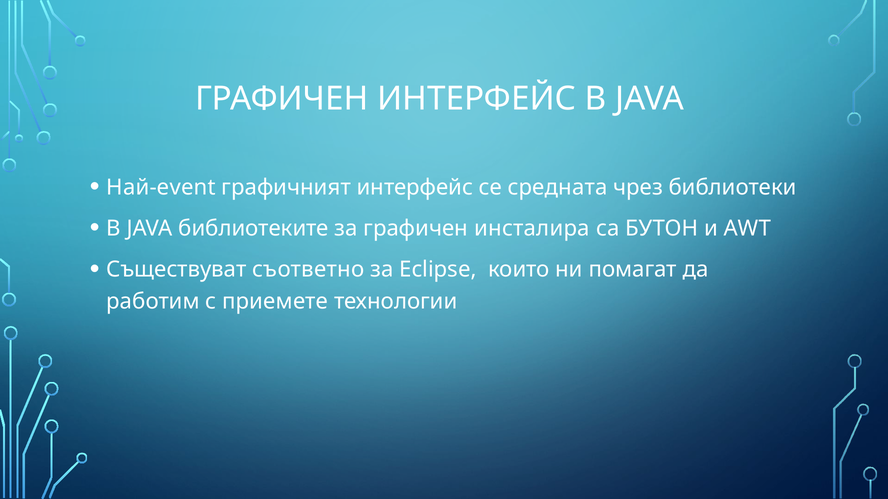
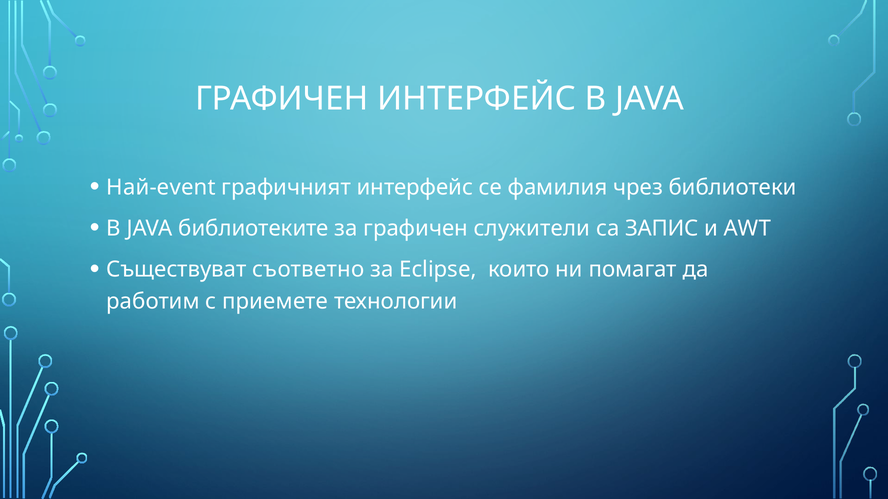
средната: средната -> фамилия (557, 187)
инсталира: инсталира -> служители (532, 229)
БУТОН: БУТОН -> ЗАПИС (662, 229)
